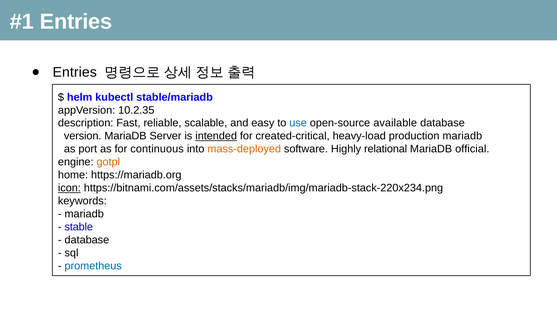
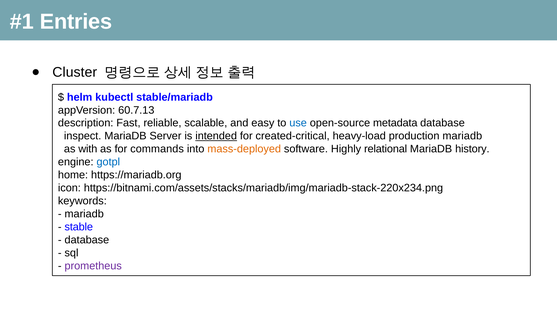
Entries: Entries -> Cluster (75, 72)
10.2.35: 10.2.35 -> 60.7.13 (136, 110)
available: available -> metadata (395, 123)
version: version -> inspect (83, 136)
port: port -> with (88, 149)
continuous: continuous -> commands (157, 149)
official: official -> history (472, 149)
gotpl colour: orange -> blue (108, 162)
icon underline: present -> none (69, 188)
prometheus colour: blue -> purple (93, 266)
